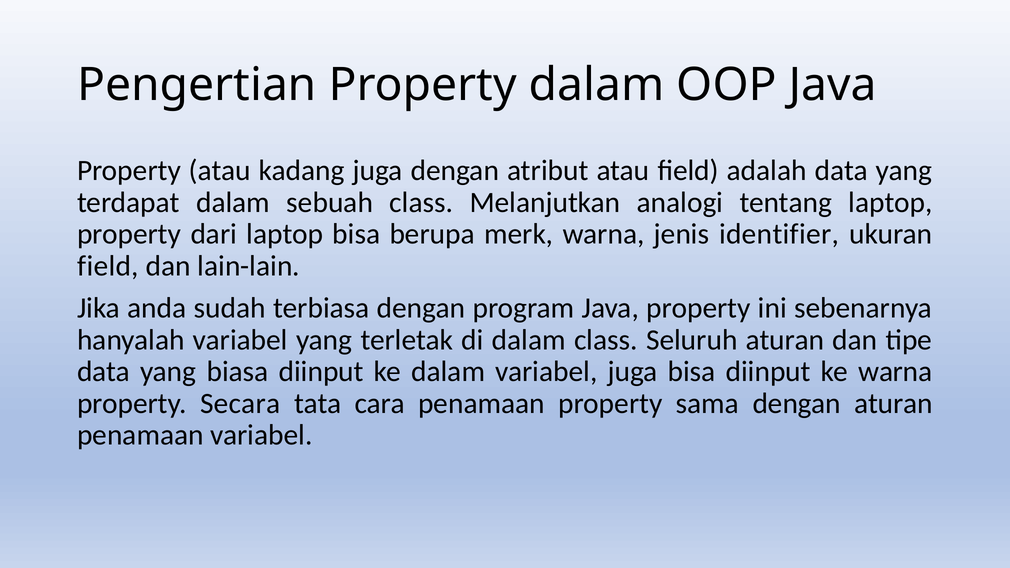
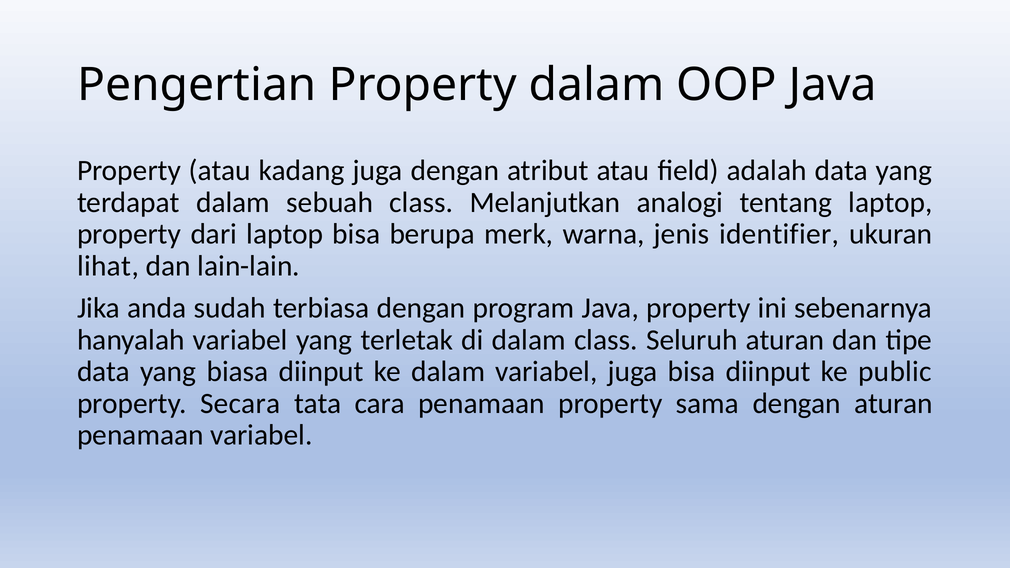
field: field -> lihat (108, 266)
ke warna: warna -> public (895, 372)
